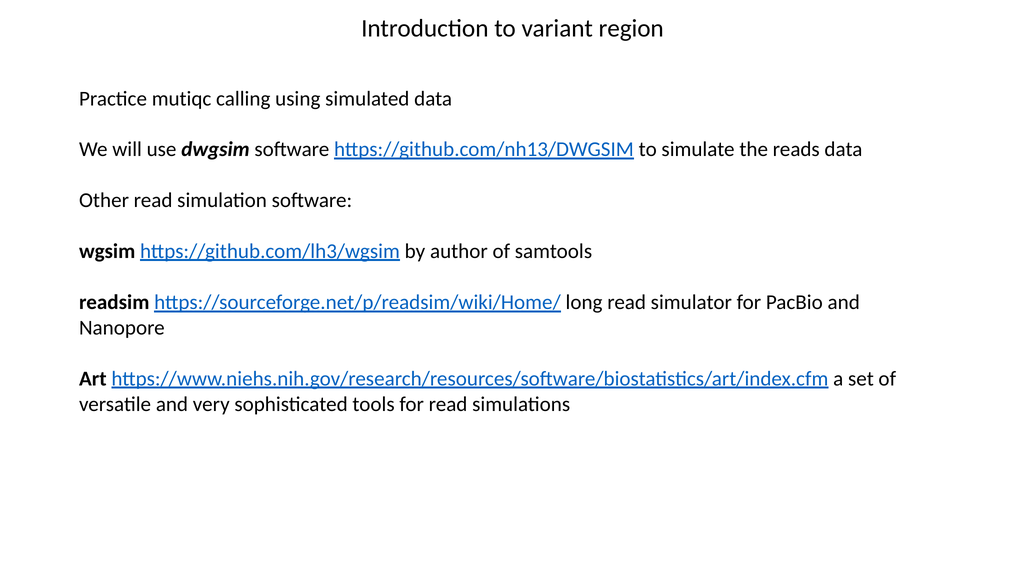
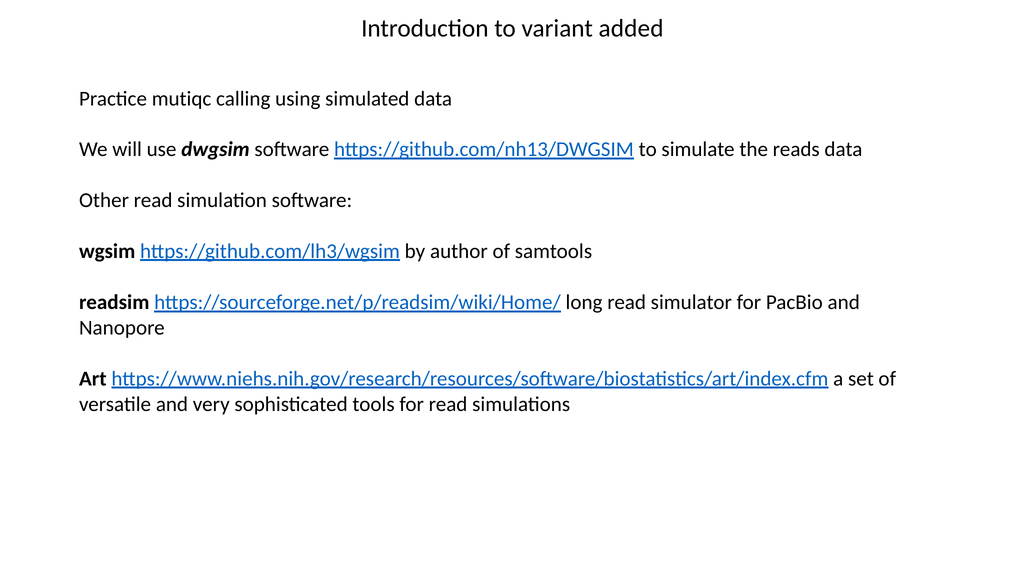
region: region -> added (631, 28)
